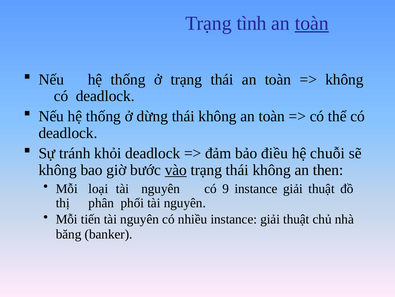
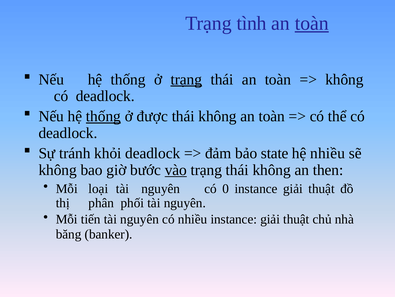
trạng underline: none -> present (186, 79)
thống underline: none -> present (103, 116)
dừng: dừng -> được (152, 116)
điều: điều -> state (275, 153)
hệ chuỗi: chuỗi -> nhiều (328, 153)
9: 9 -> 0 (226, 188)
